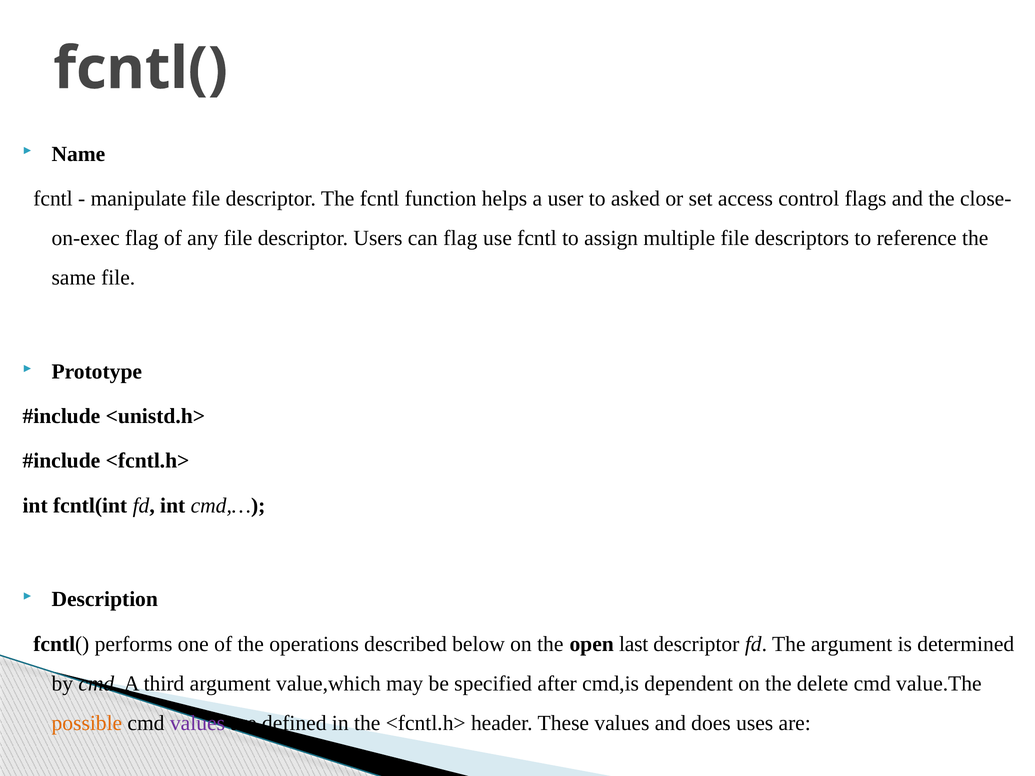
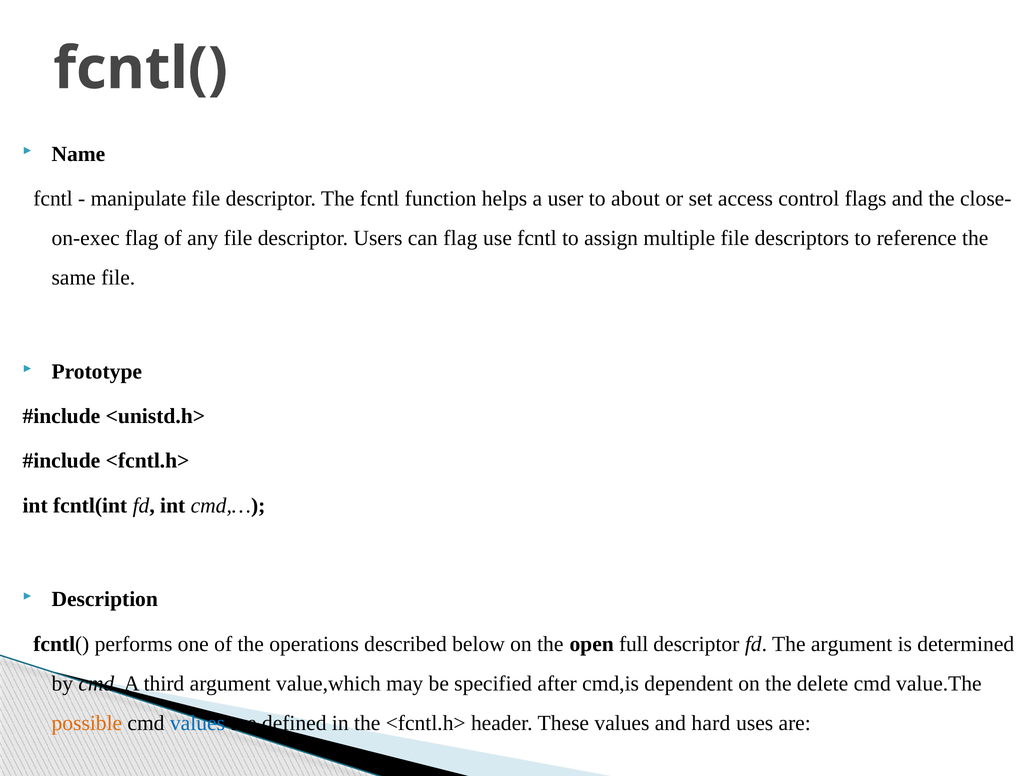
asked: asked -> about (635, 199)
last: last -> full (634, 644)
values colour: purple -> blue (197, 723)
does: does -> hard (711, 723)
